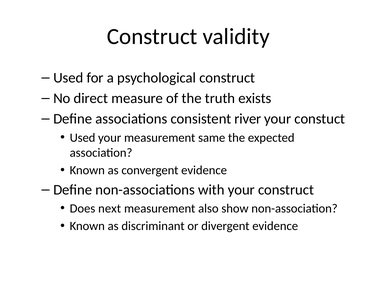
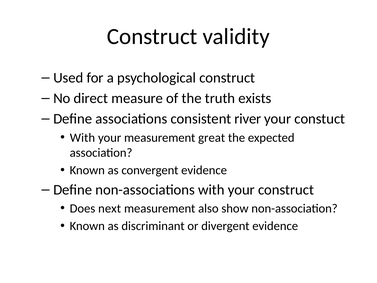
Used: Used -> With (82, 137)
same: same -> great (212, 137)
